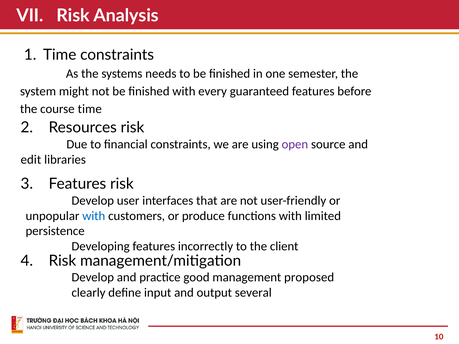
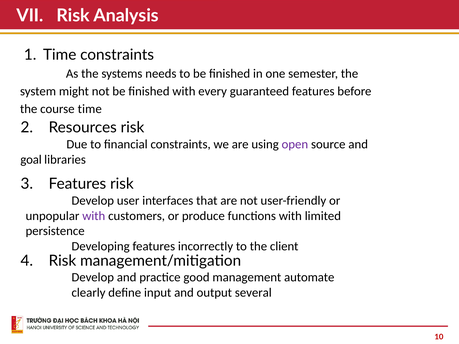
edit: edit -> goal (31, 160)
with colour: blue -> purple (94, 216)
proposed: proposed -> automate (309, 278)
